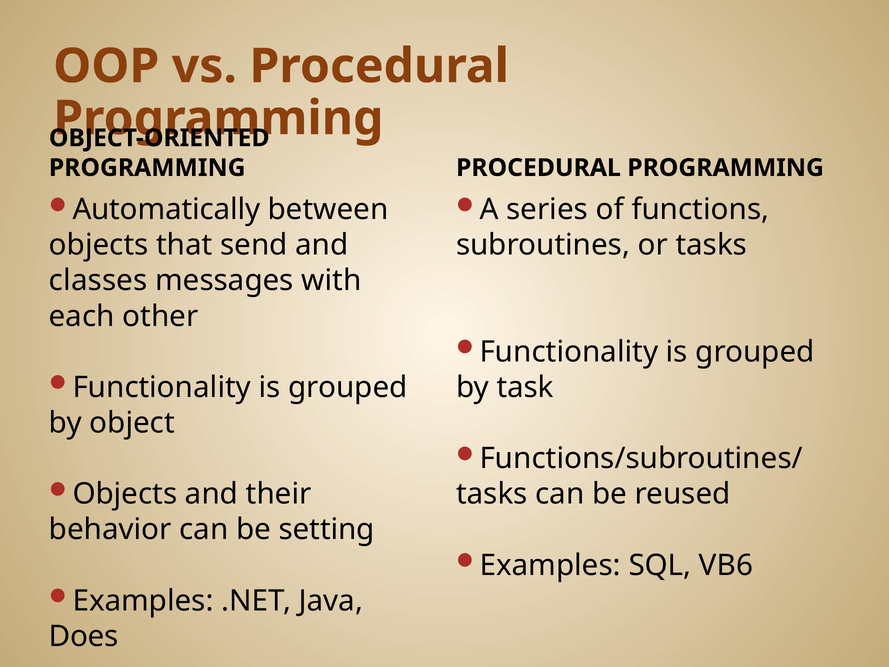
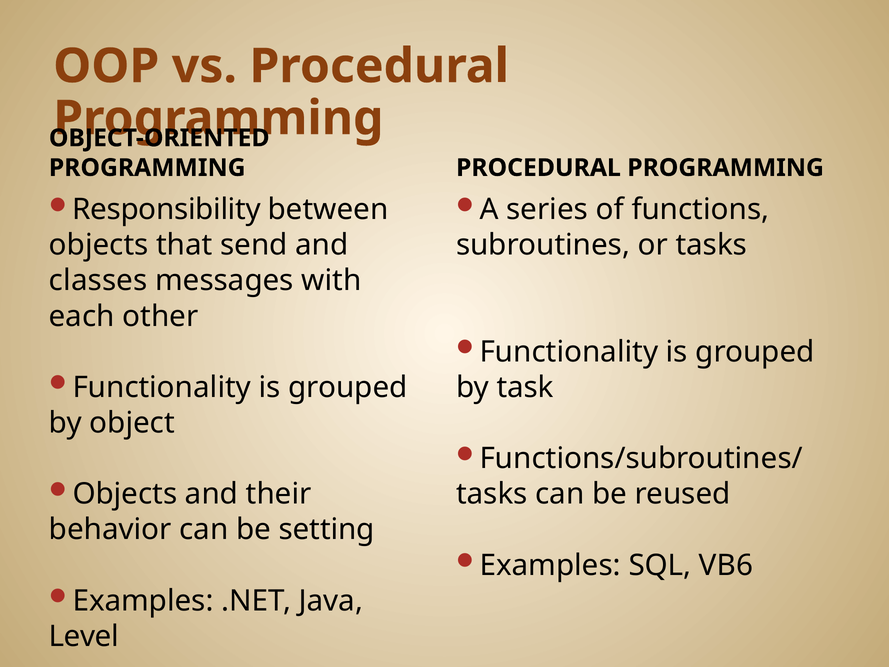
Automatically: Automatically -> Responsibility (166, 209)
Does: Does -> Level (84, 636)
